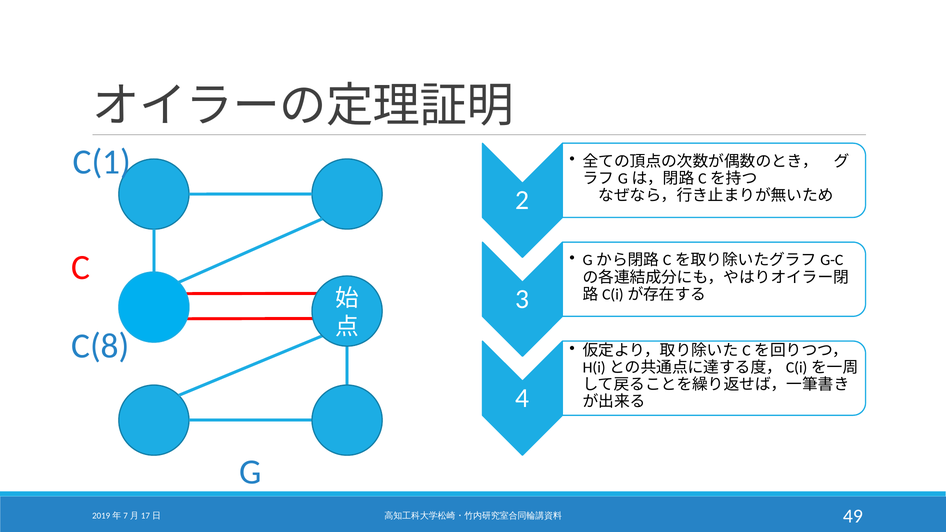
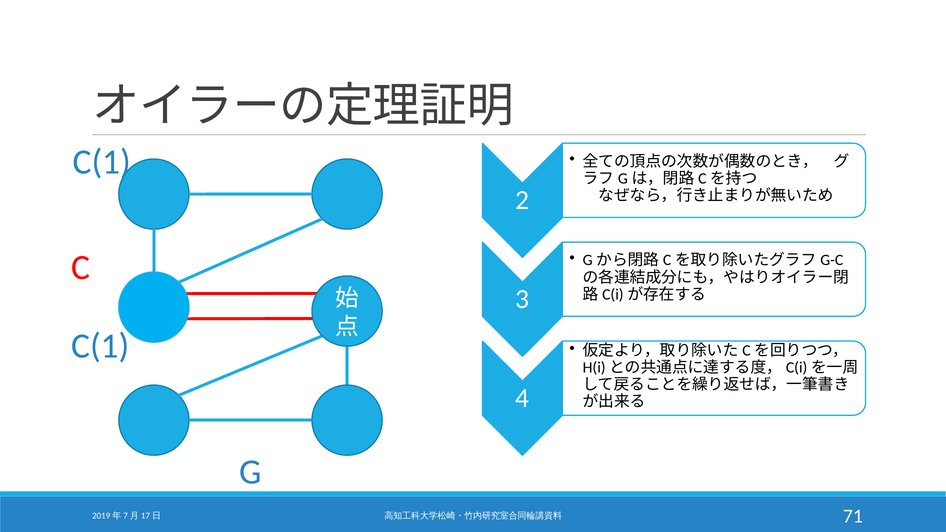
C(8: C(8 -> C(1 (100, 346)
49: 49 -> 71 (853, 517)
